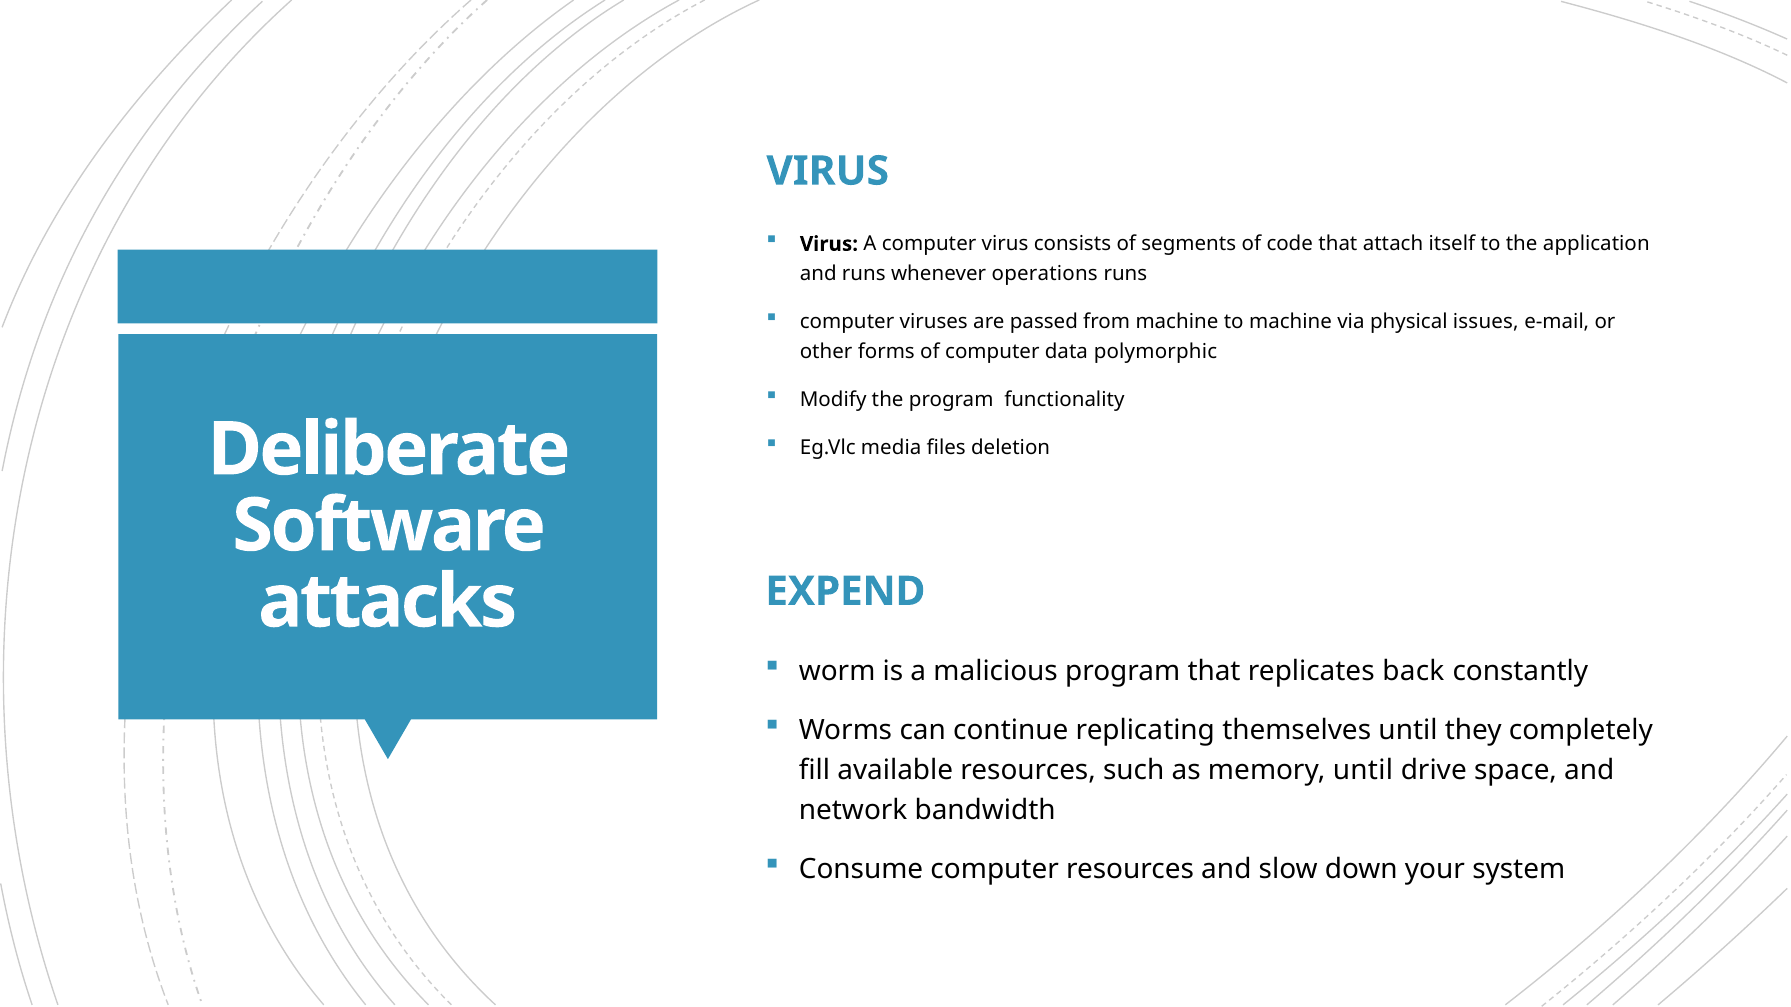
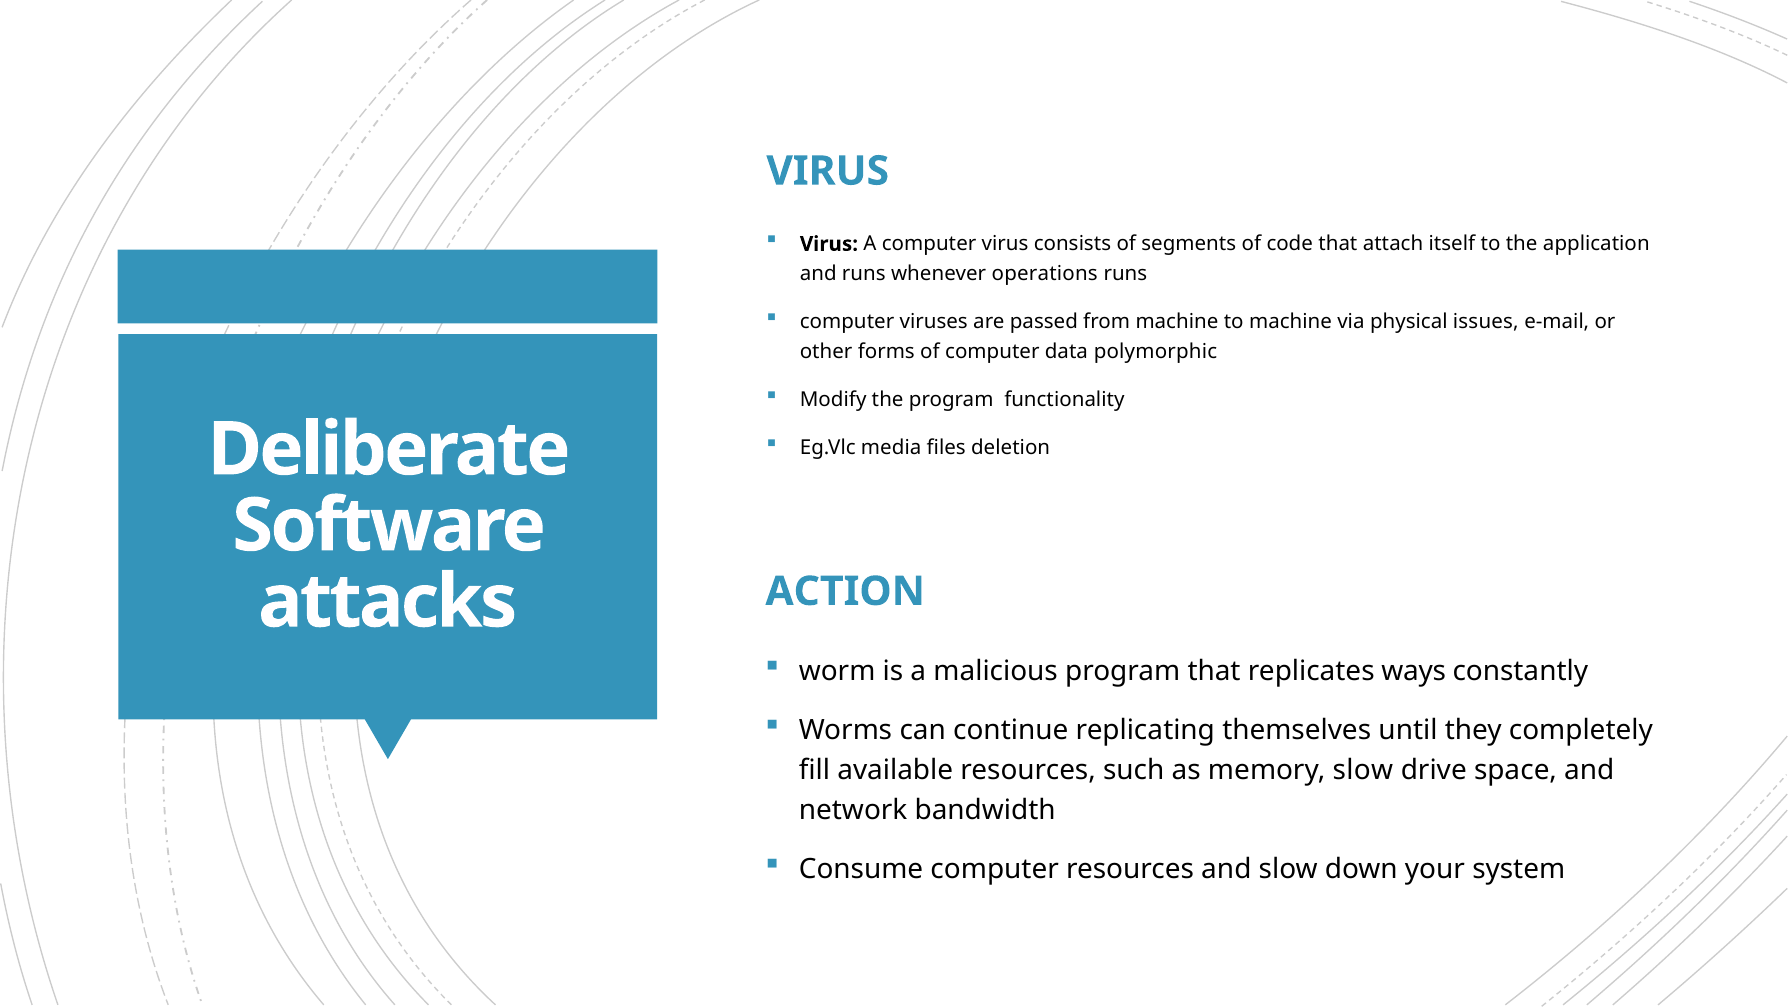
EXPEND: EXPEND -> ACTION (845, 592)
back: back -> ways (1414, 671)
memory until: until -> slow (1363, 771)
